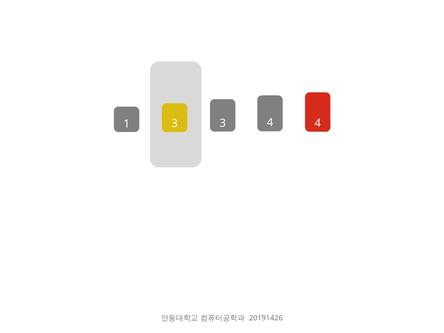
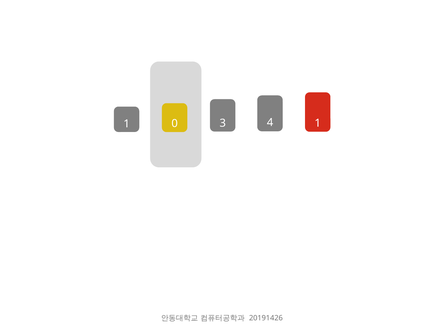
1 3: 3 -> 0 (175, 123)
4 4: 4 -> 1 (318, 123)
